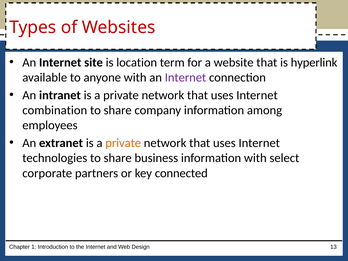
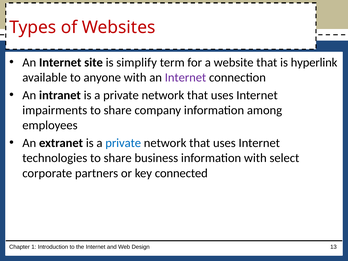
location: location -> simplify (137, 62)
combination: combination -> impairments (55, 110)
private colour: orange -> blue (123, 143)
